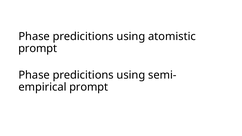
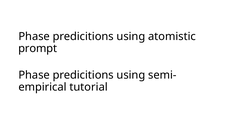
prompt: prompt -> tutorial (89, 87)
